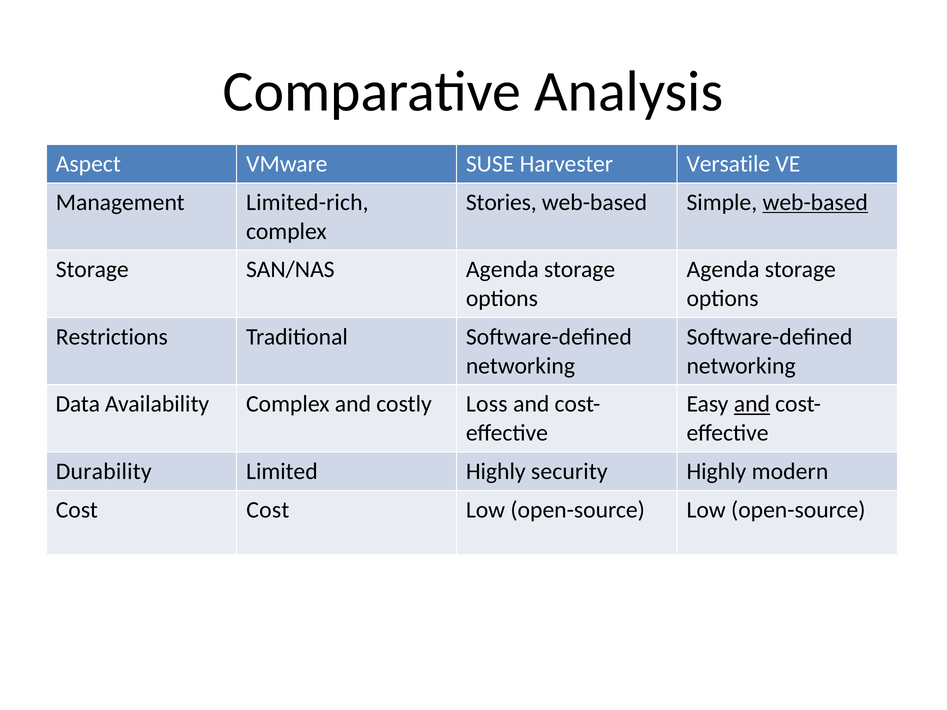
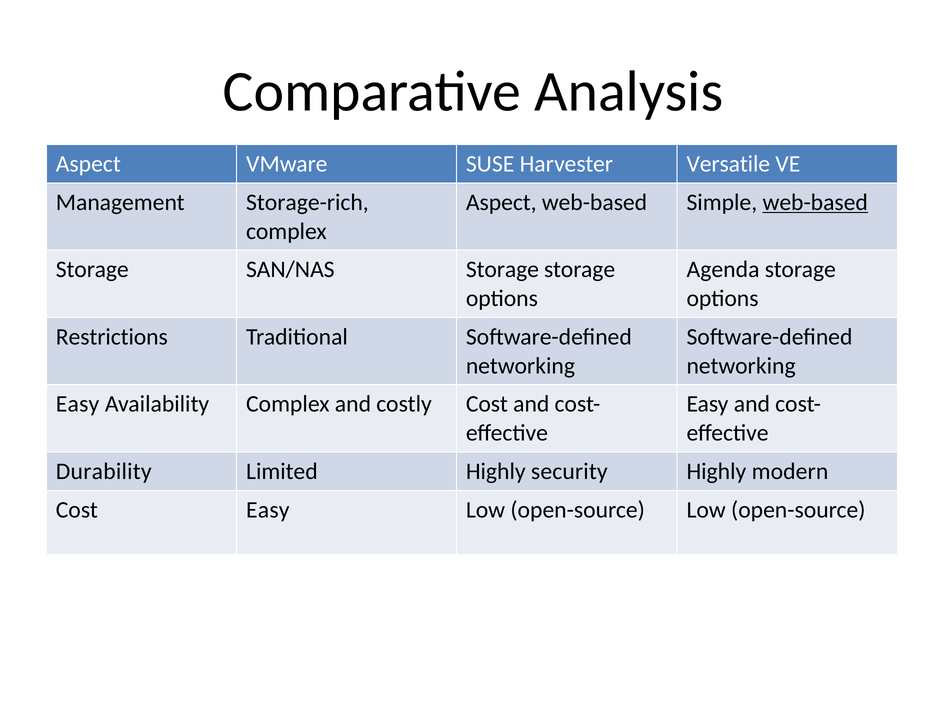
Limited-rich: Limited-rich -> Storage-rich (307, 202)
Stories: Stories -> Aspect (501, 202)
SAN/NAS Agenda: Agenda -> Storage (502, 270)
Data: Data -> Easy (78, 404)
costly Loss: Loss -> Cost (487, 404)
and underline: present -> none (752, 404)
Cost Cost: Cost -> Easy (268, 510)
